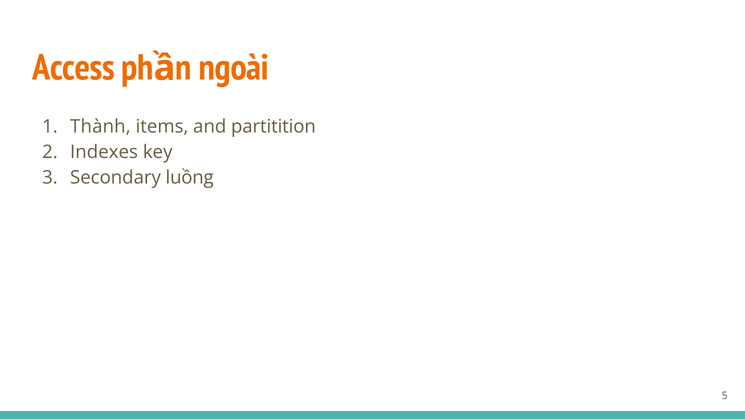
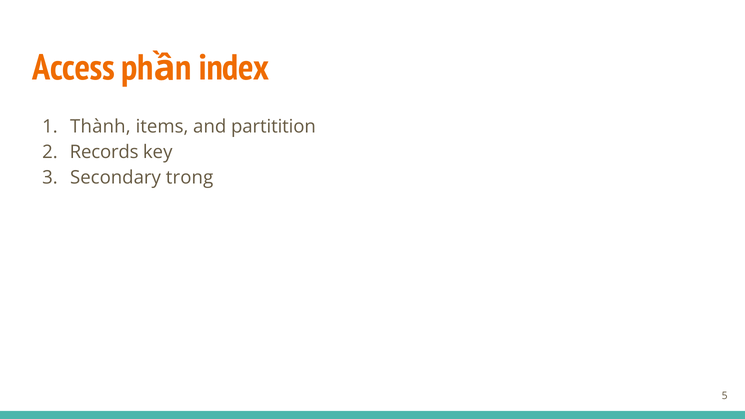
ngoài: ngoài -> index (234, 68)
Indexes: Indexes -> Records (104, 152)
luồng: luồng -> trong (189, 178)
